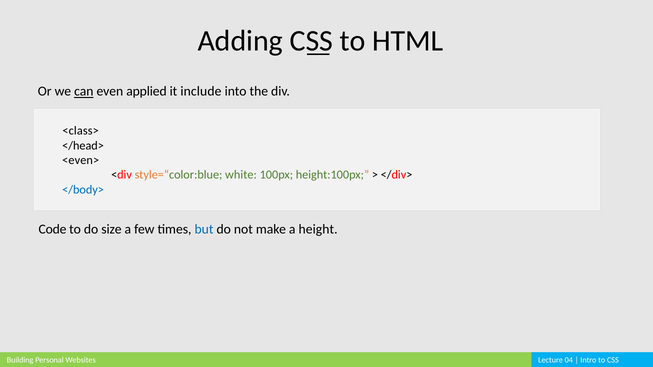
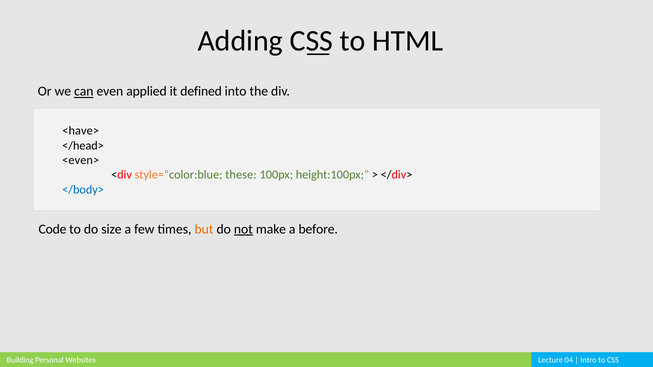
include: include -> defined (201, 92)
<class>: <class> -> <have> (81, 131)
white: white -> these (241, 175)
but colour: blue -> orange (204, 229)
not underline: none -> present (243, 229)
height: height -> before (318, 229)
